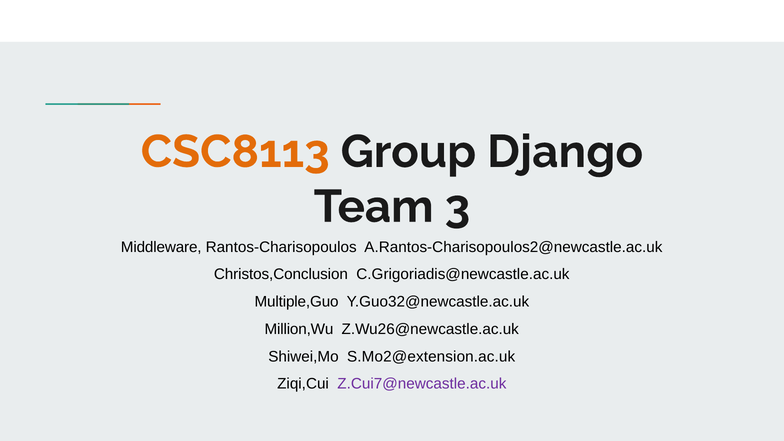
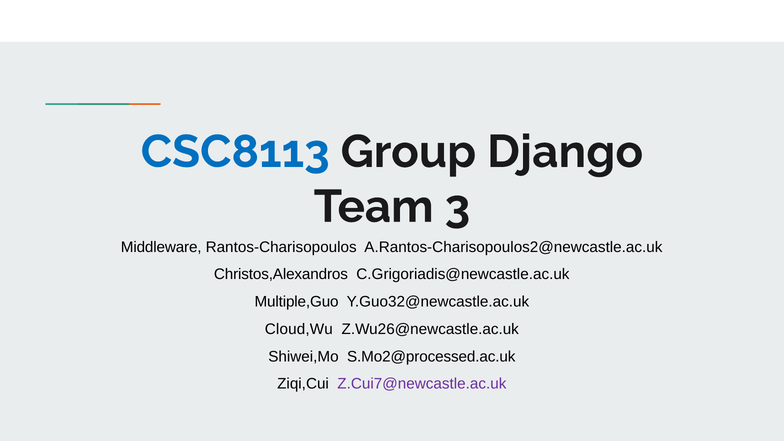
CSC8113 colour: orange -> blue (235, 152)
Christos,Conclusion: Christos,Conclusion -> Christos,Alexandros (281, 274)
Million,Wu: Million,Wu -> Cloud,Wu (299, 329)
S.Mo2@extension.ac.uk: S.Mo2@extension.ac.uk -> S.Mo2@processed.ac.uk (431, 357)
